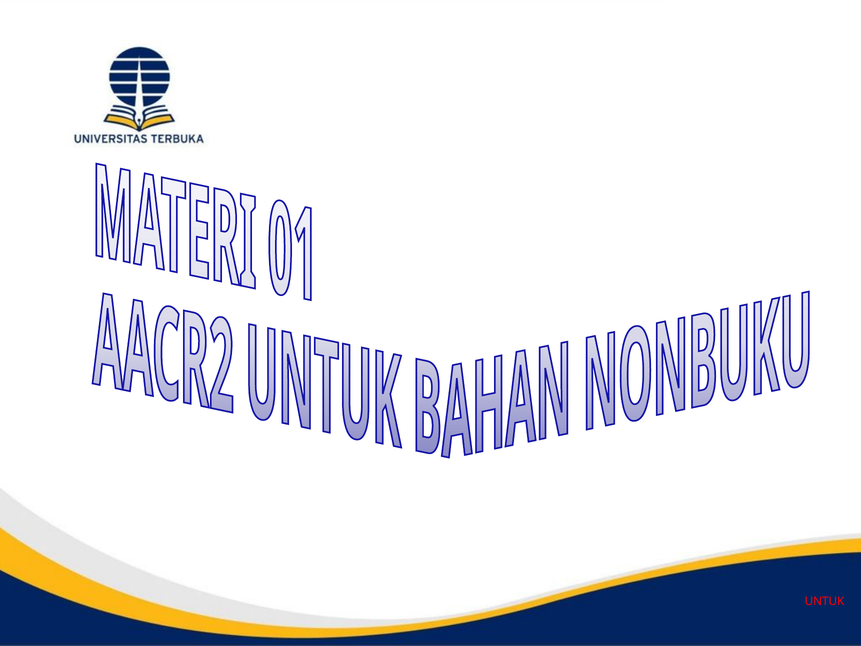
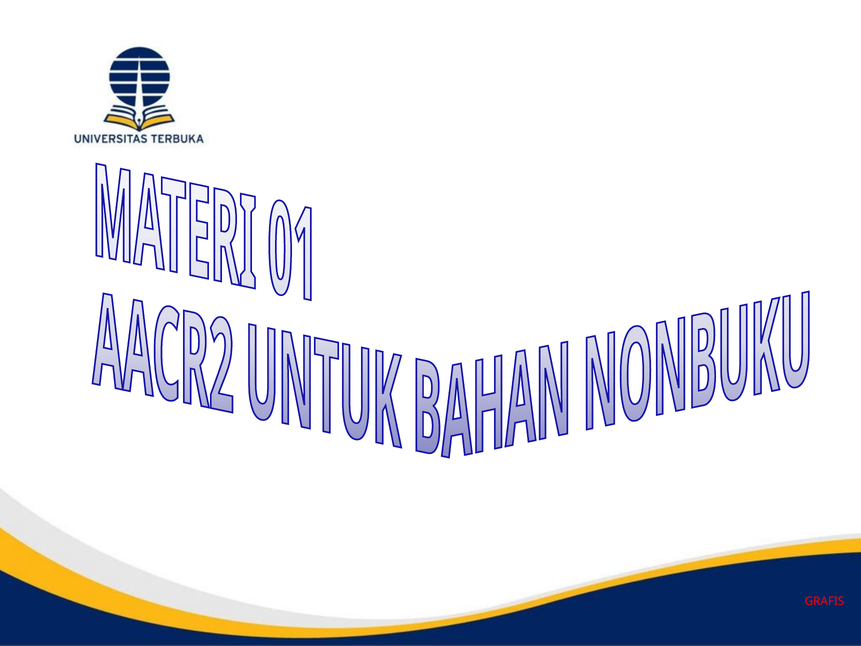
UNTUK: UNTUK -> GRAFIS (825, 601)
